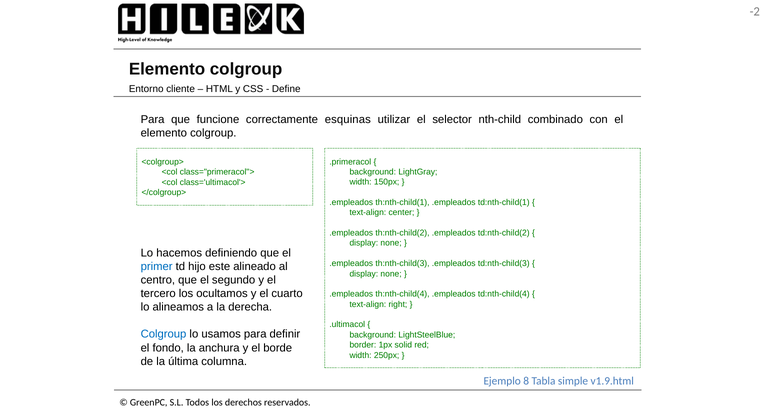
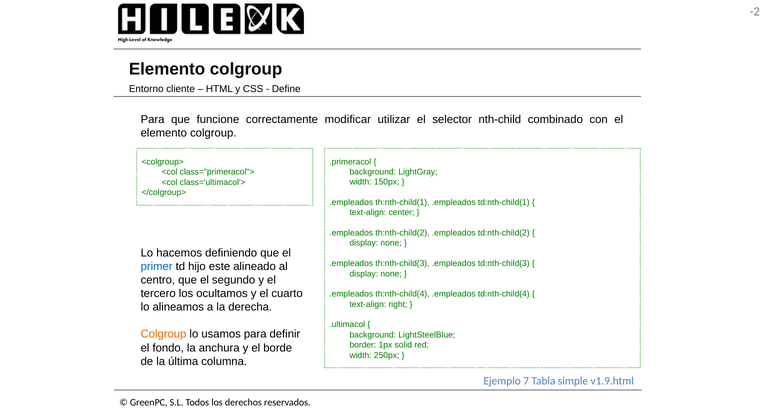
esquinas: esquinas -> modificar (348, 119)
Colgroup colour: blue -> orange (164, 334)
8: 8 -> 7 (526, 381)
